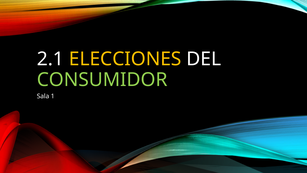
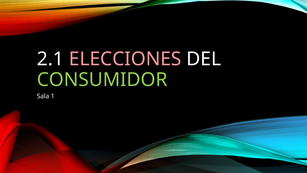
ELECCIONES colour: yellow -> pink (125, 59)
